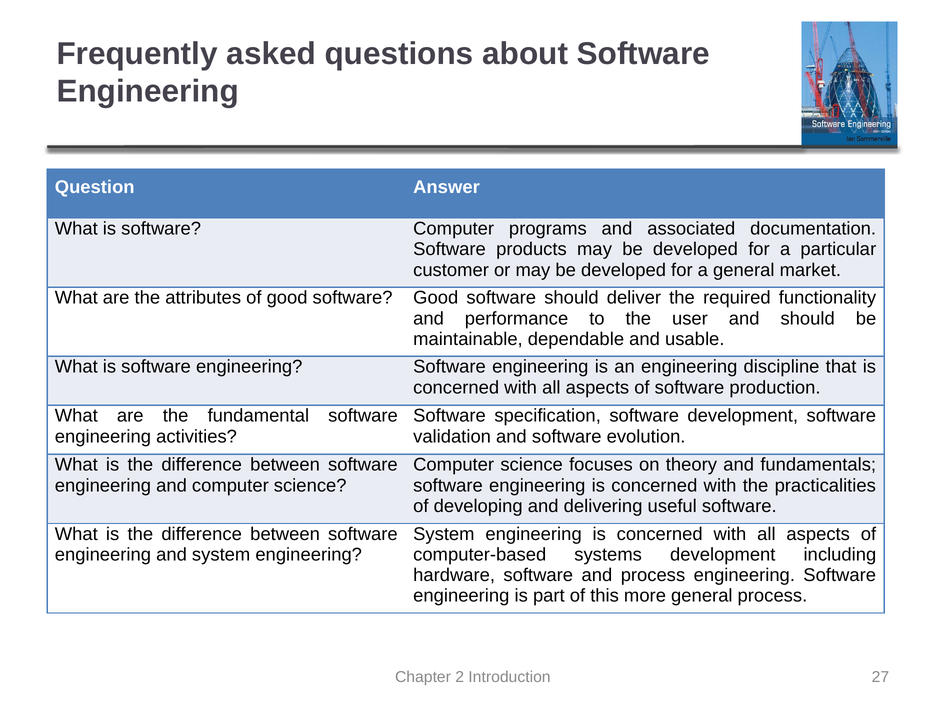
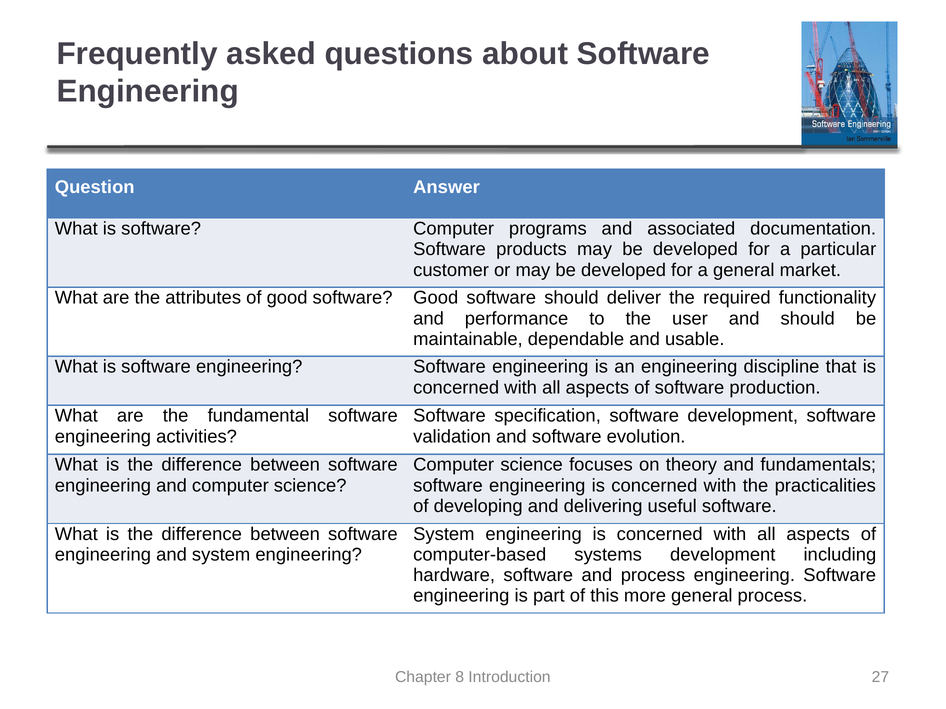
2: 2 -> 8 (460, 678)
